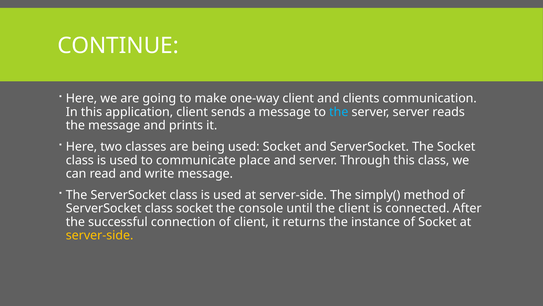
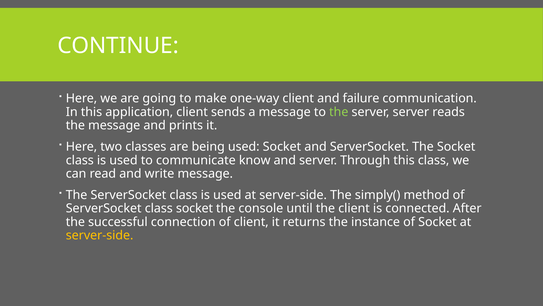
clients: clients -> failure (361, 98)
the colour: light blue -> light green (339, 112)
place: place -> know (255, 160)
